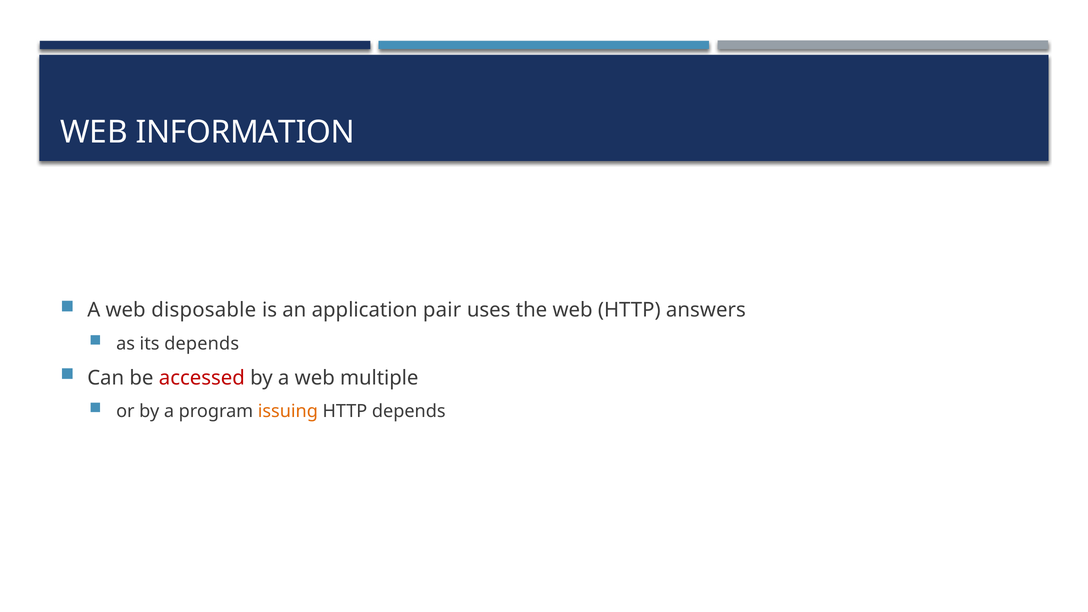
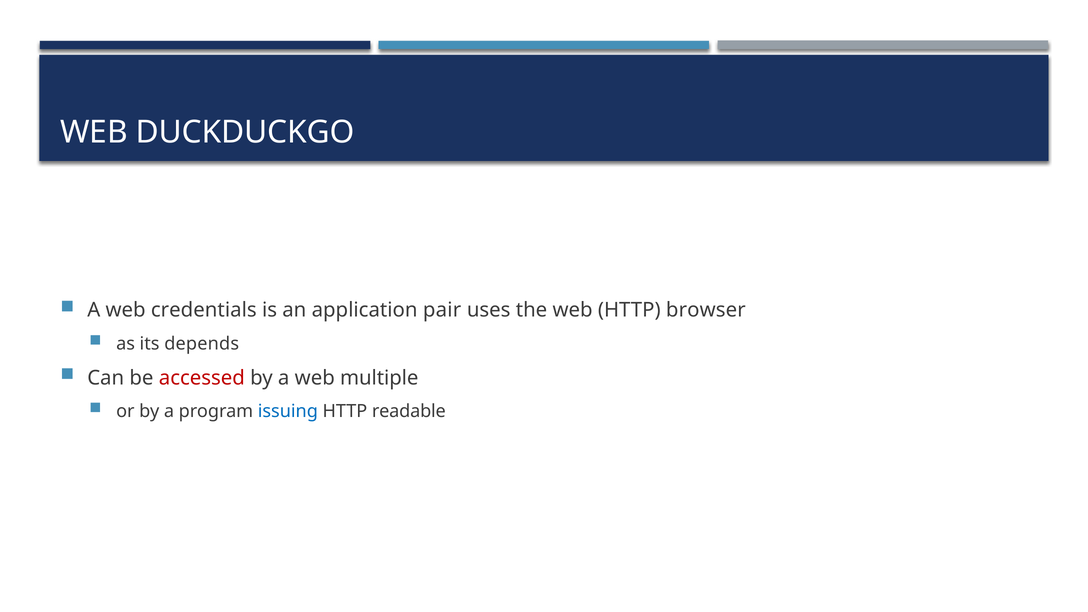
INFORMATION: INFORMATION -> DUCKDUCKGO (245, 132)
disposable: disposable -> credentials (204, 310)
answers: answers -> browser (706, 310)
issuing colour: orange -> blue (288, 411)
HTTP depends: depends -> readable (409, 411)
